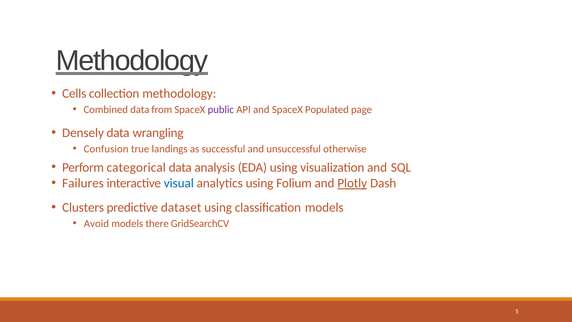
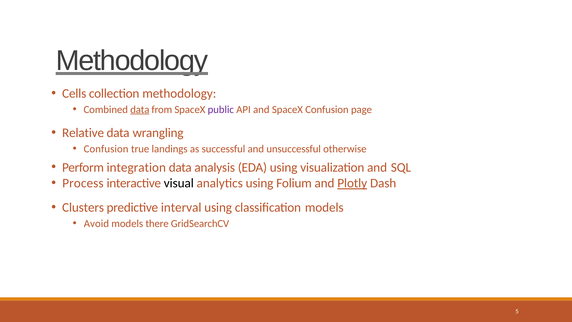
data underline: none -> present (140, 109)
SpaceX Populated: Populated -> Confusion (327, 109)
Densely: Densely -> Relative (83, 133)
categorical: categorical -> integration (136, 167)
Failures: Failures -> Process (83, 183)
visual colour: blue -> black (179, 183)
dataset: dataset -> interval (181, 207)
